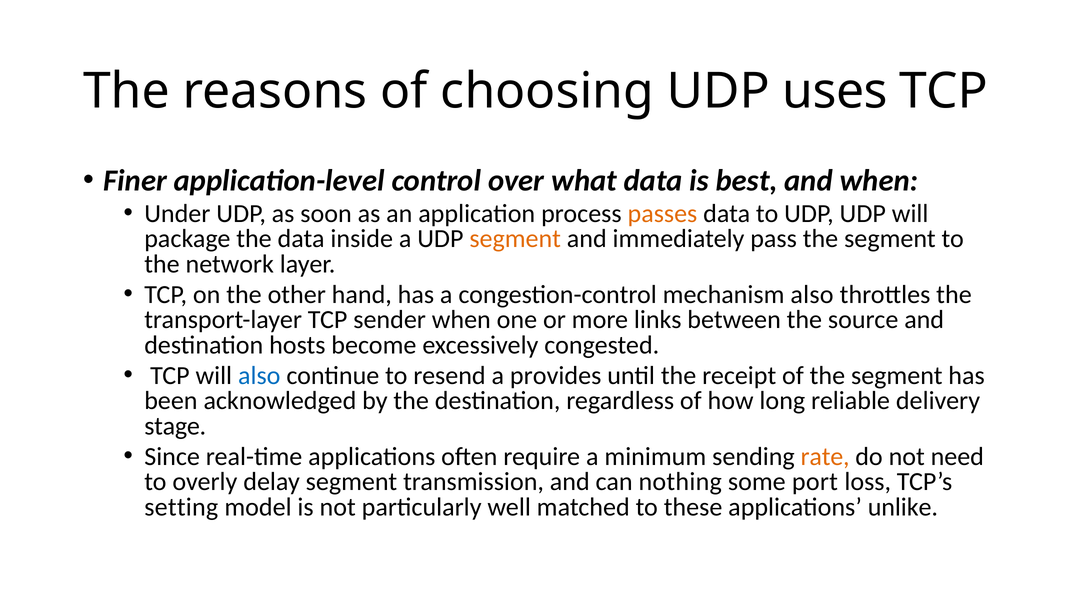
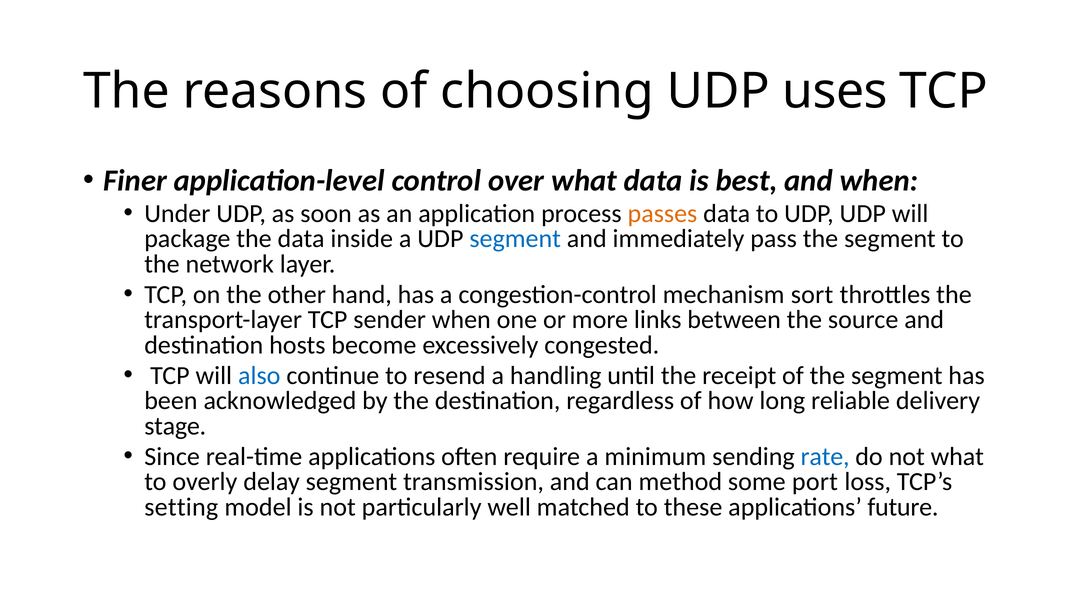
segment colour: orange -> blue (515, 239)
mechanism also: also -> sort (812, 295)
provides: provides -> handling (556, 376)
rate colour: orange -> blue (825, 457)
not need: need -> what (957, 457)
nothing: nothing -> method (680, 482)
unlike: unlike -> future (903, 508)
